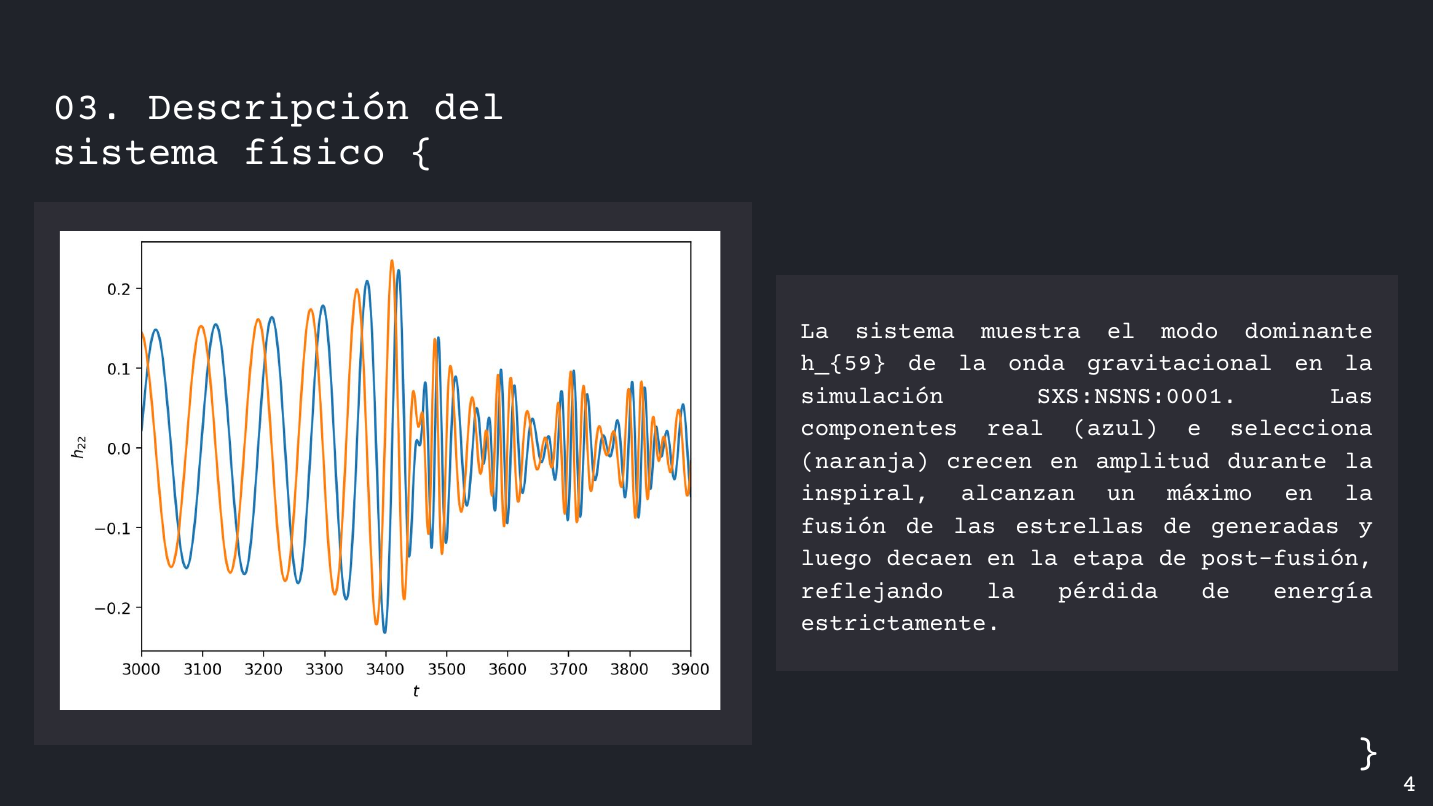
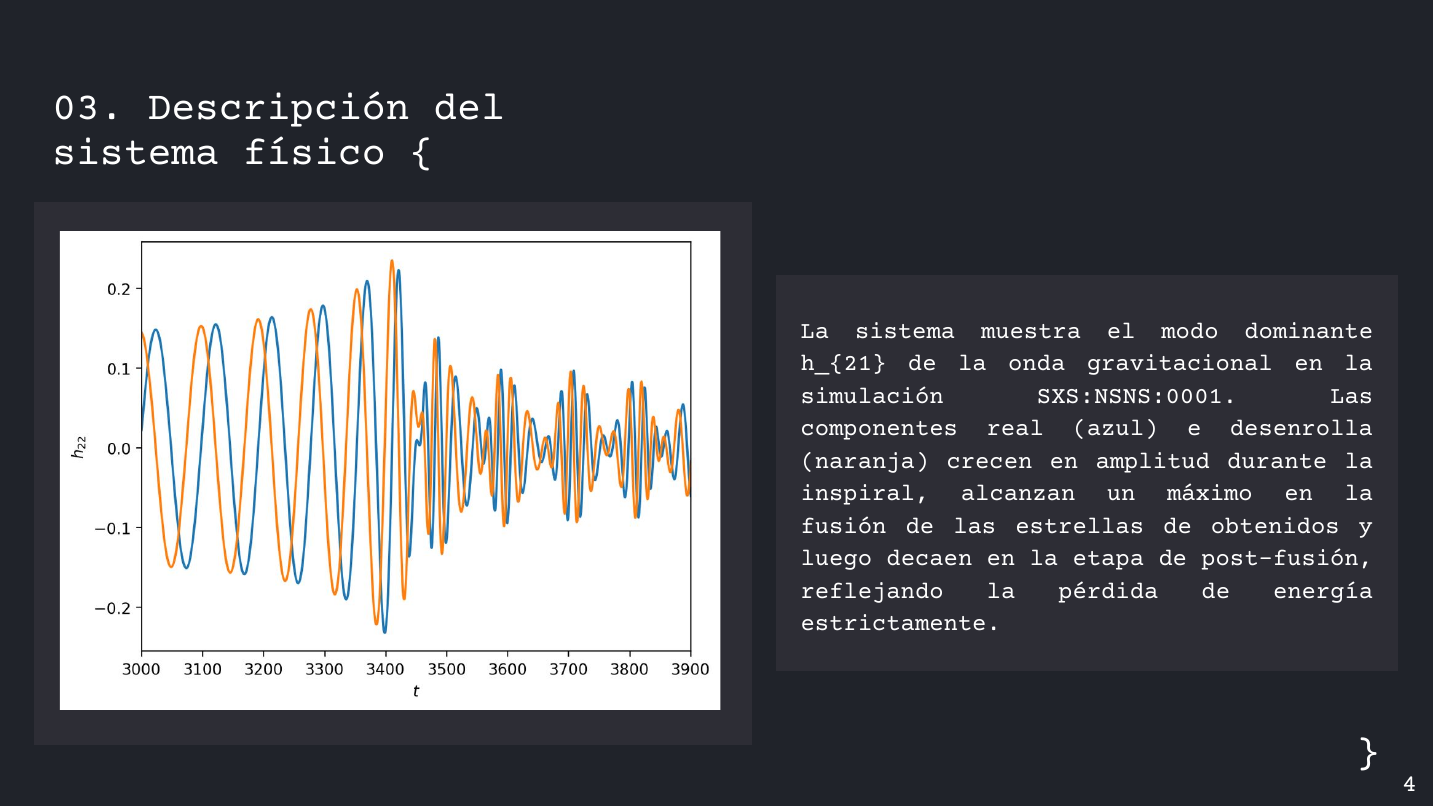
h_{59: h_{59 -> h_{21 (844, 363)
selecciona: selecciona -> desenrolla (1301, 428)
generadas: generadas -> obtenidos (1275, 525)
